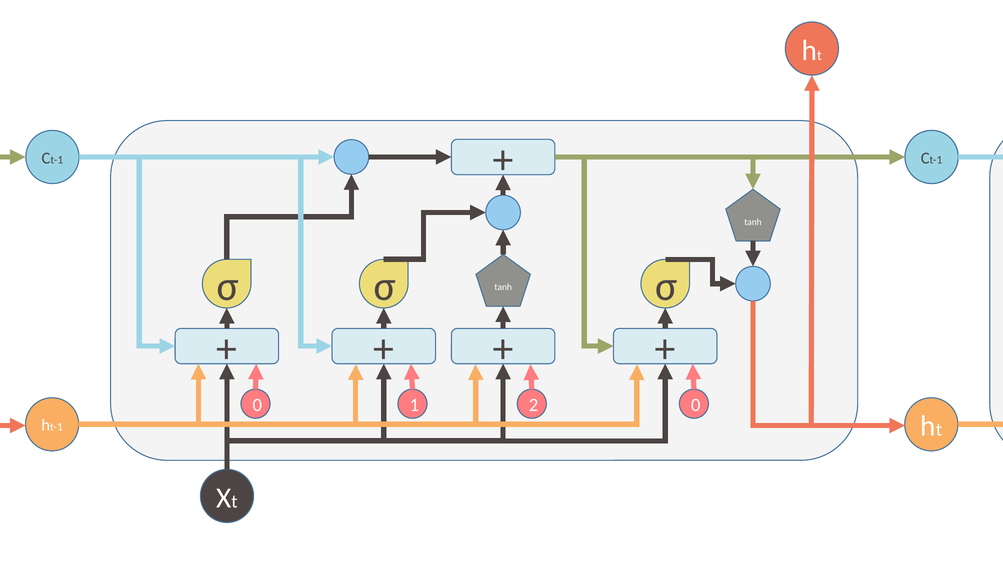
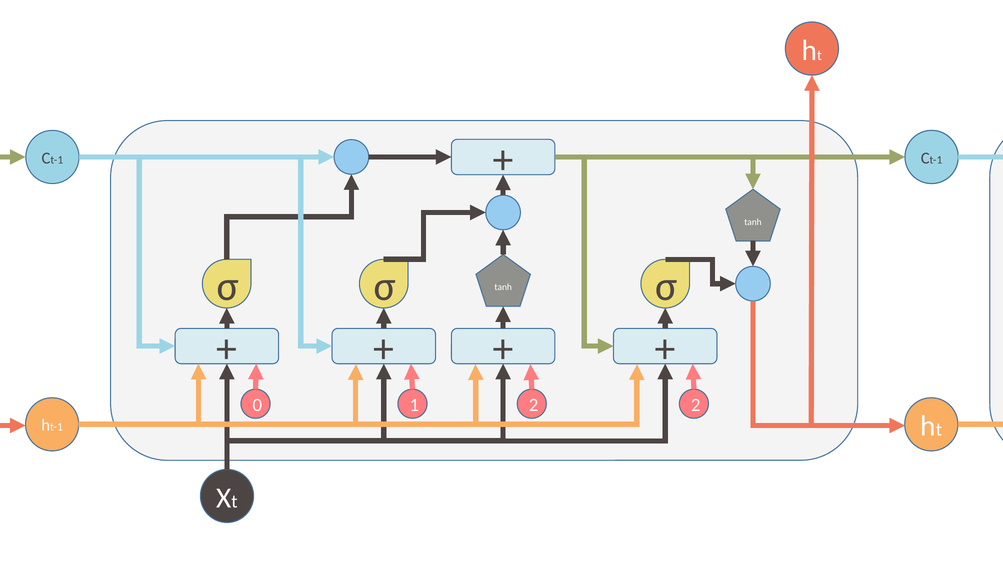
0: 0 -> 2 (696, 405)
